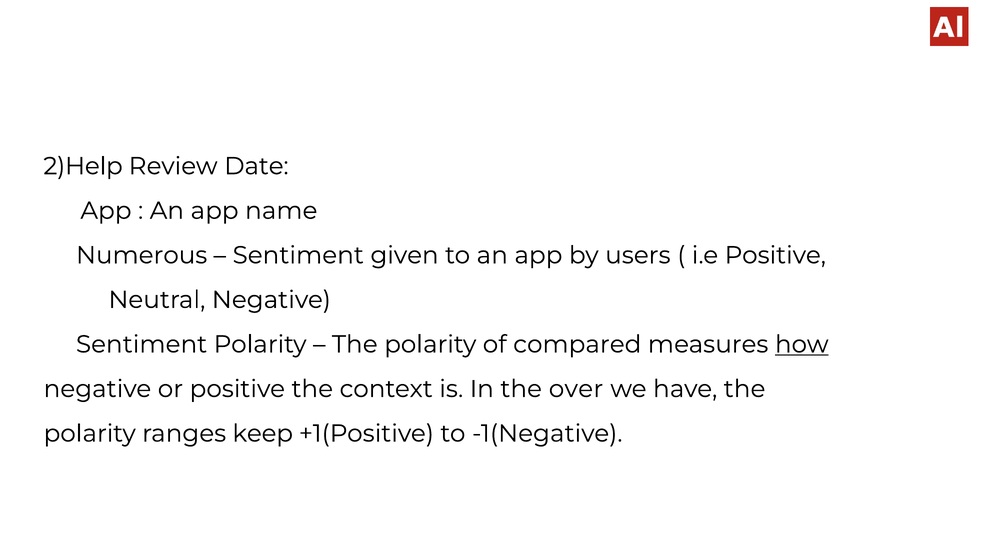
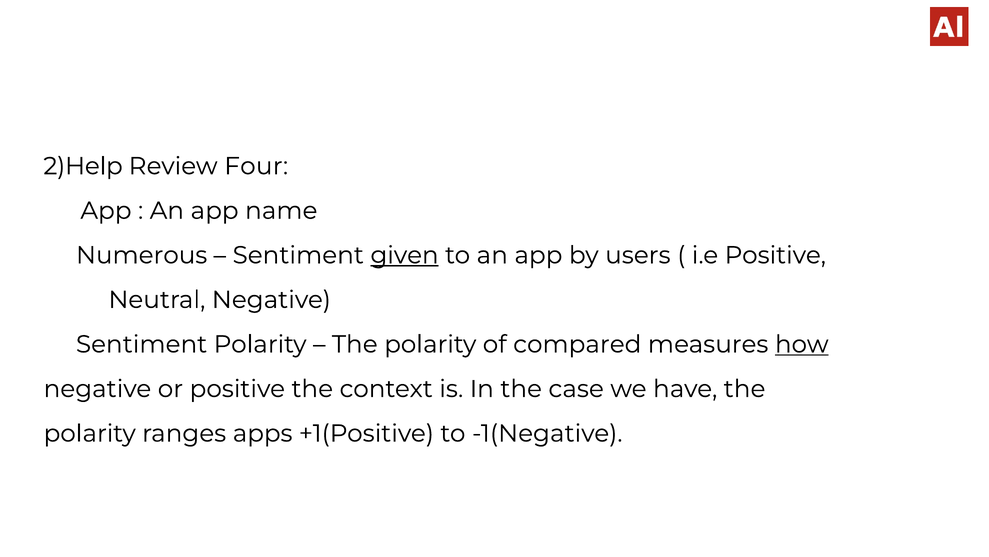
Date: Date -> Four (256, 166)
given underline: none -> present (405, 255)
over: over -> case (576, 388)
keep: keep -> apps (263, 433)
